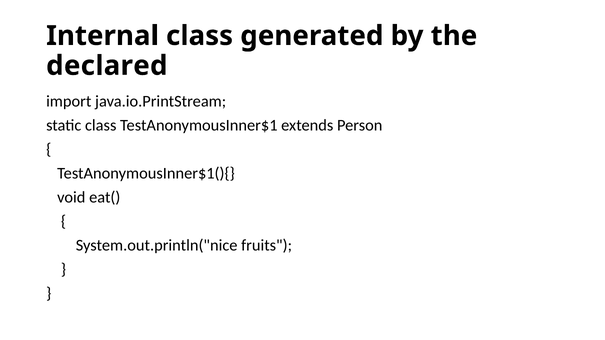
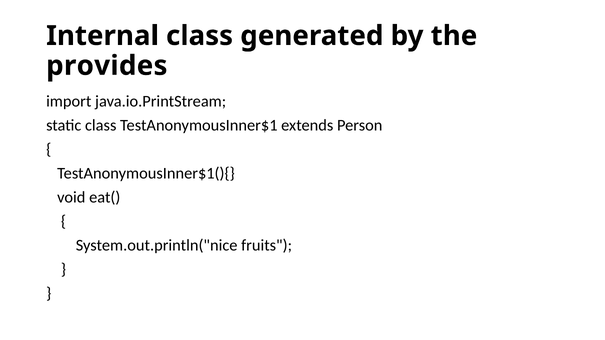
declared: declared -> provides (107, 66)
